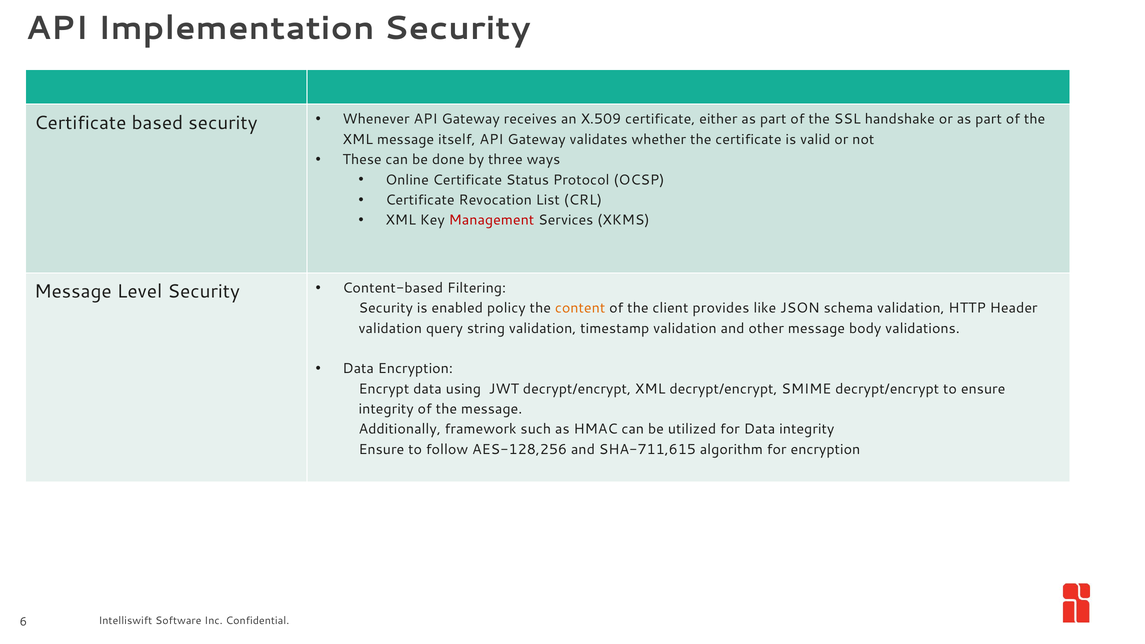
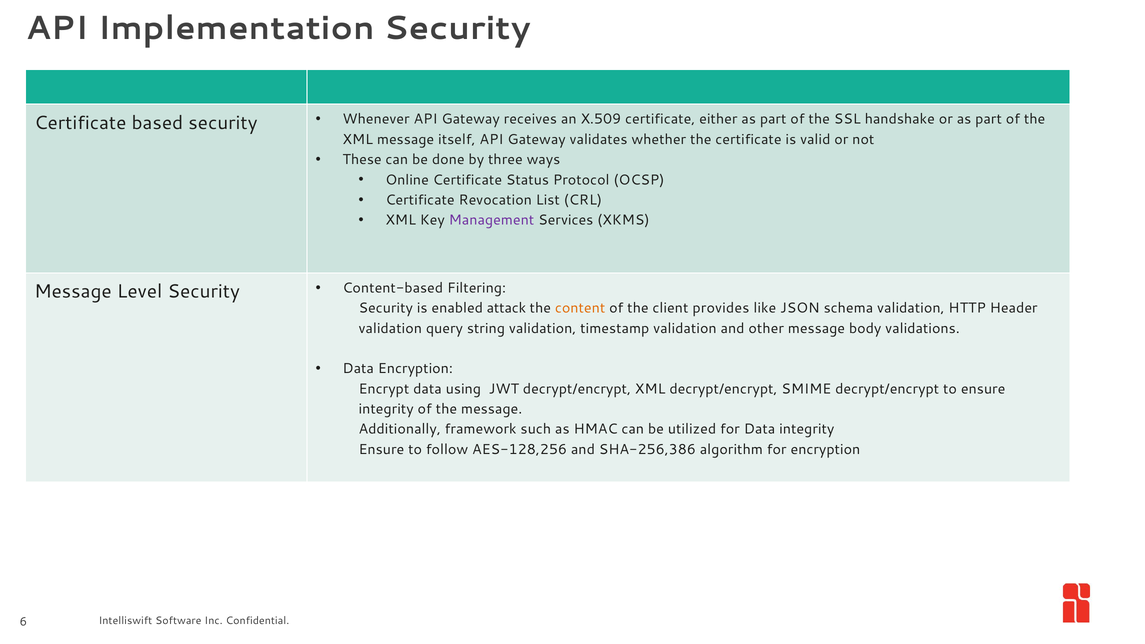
Management colour: red -> purple (491, 220)
policy: policy -> attack (506, 308)
SHA-711,615: SHA-711,615 -> SHA-256,386 (647, 449)
